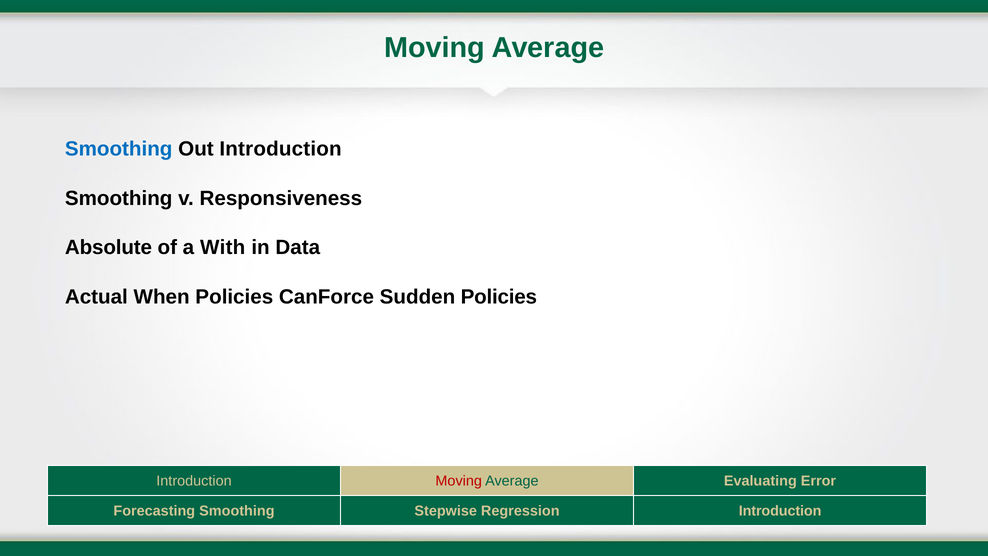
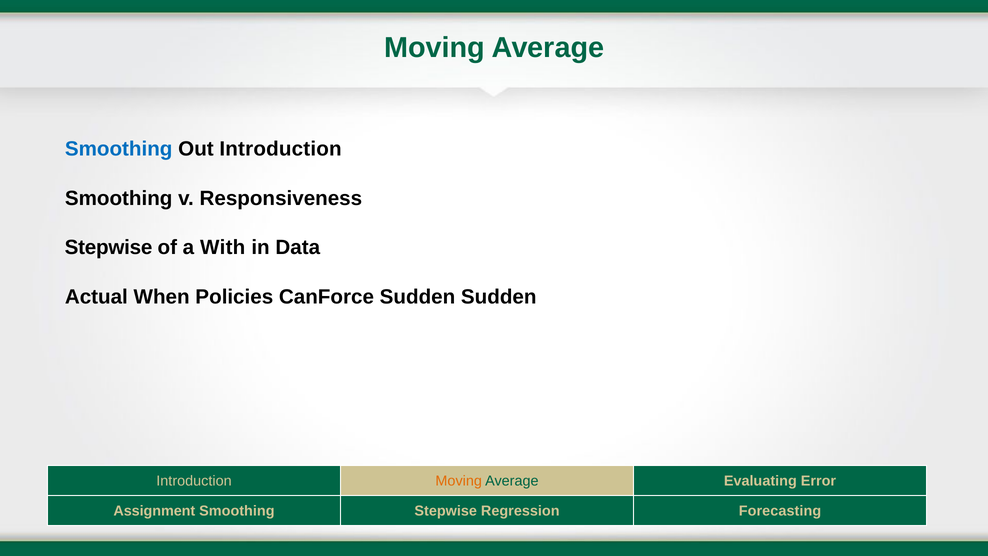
Absolute: Absolute -> Stepwise (109, 248)
Sudden Policies: Policies -> Sudden (499, 297)
Moving colour: red -> orange (459, 481)
Forecasting: Forecasting -> Assignment (154, 511)
Regression Introduction: Introduction -> Forecasting (780, 511)
